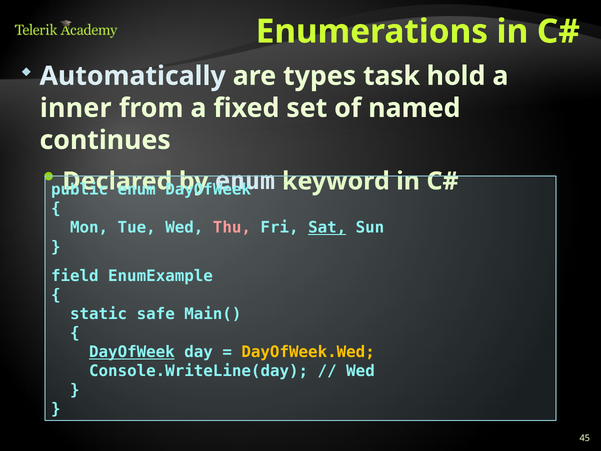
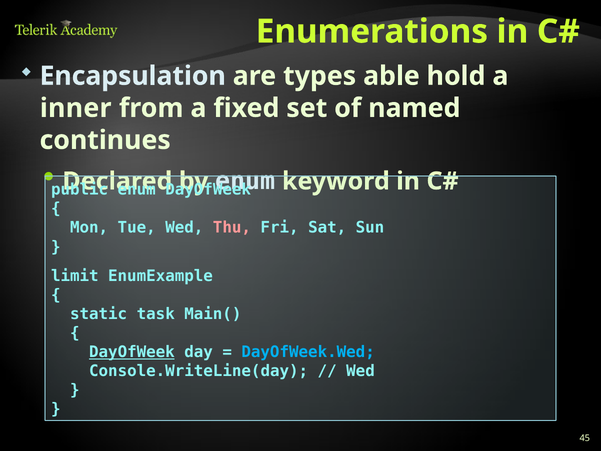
Automatically: Automatically -> Encapsulation (133, 76)
task: task -> able (391, 76)
Sat underline: present -> none (327, 228)
field: field -> limit (75, 276)
safe: safe -> task (156, 314)
DayOfWeek.Wed colour: yellow -> light blue (308, 352)
